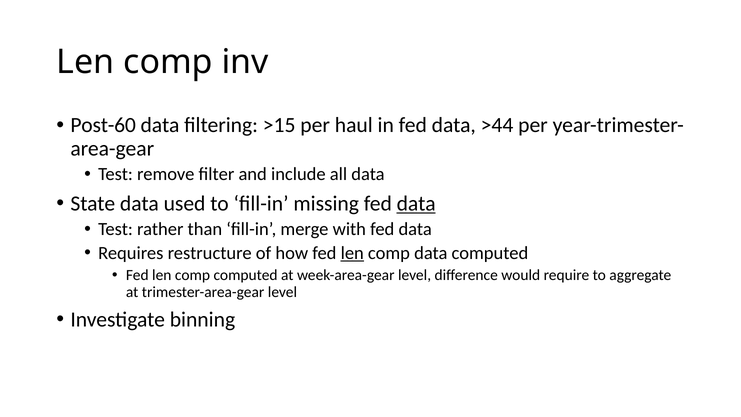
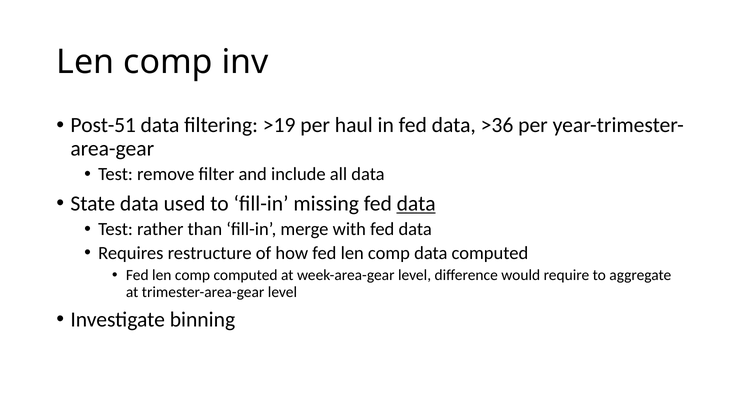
Post-60: Post-60 -> Post-51 (103, 125)
>15: >15 -> >19 (279, 125)
>44: >44 -> >36 (497, 125)
len underline: present -> none (352, 253)
